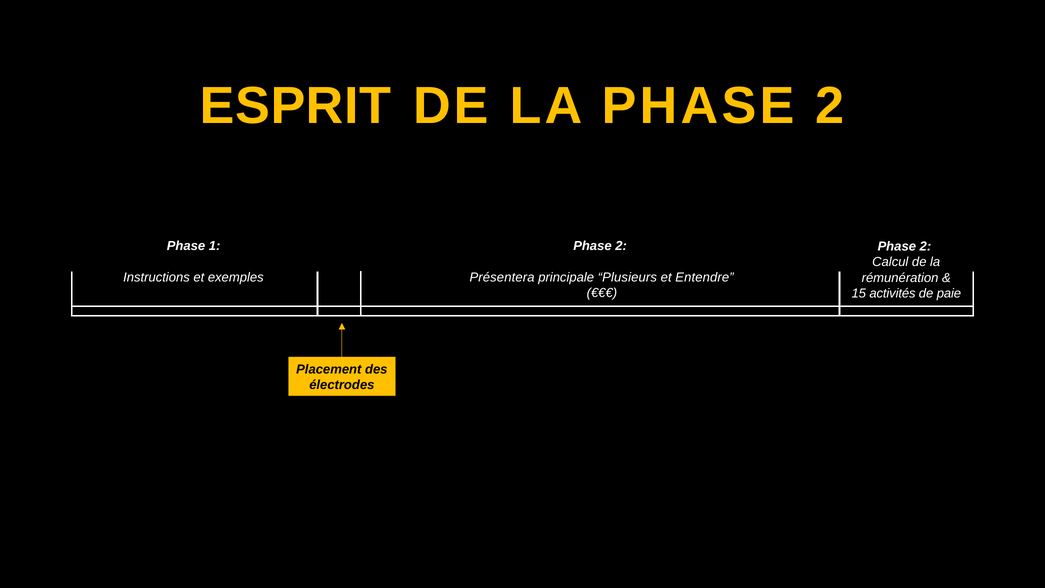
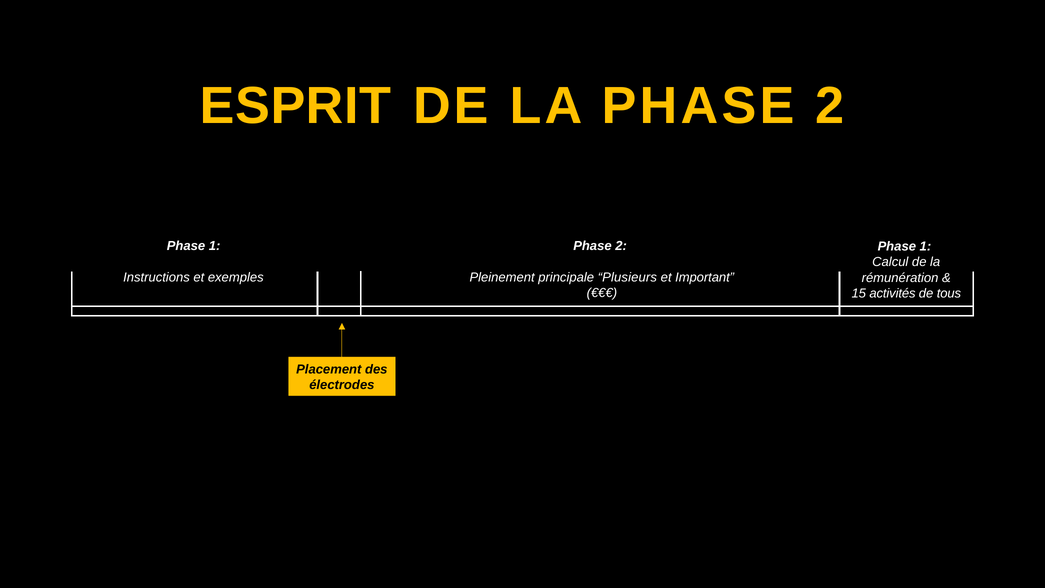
2: 2 -> 1 (925, 246)
Présentera: Présentera -> Pleinement (502, 277)
Entendre: Entendre -> Important (705, 277)
paie: paie -> tous (949, 293)
